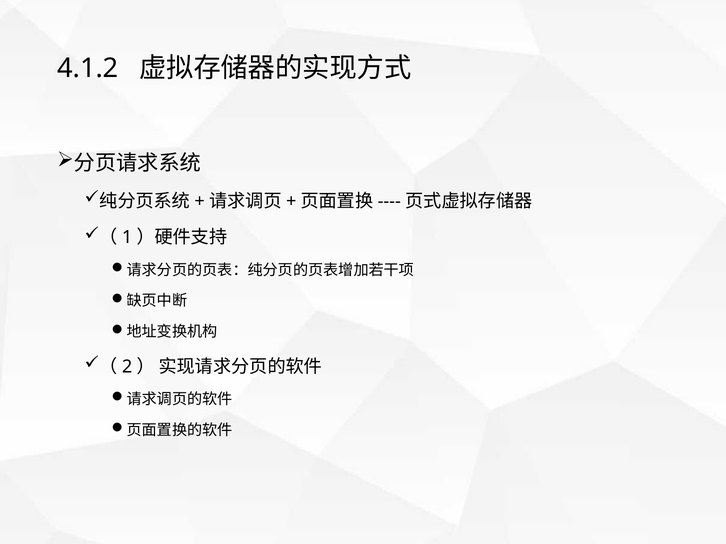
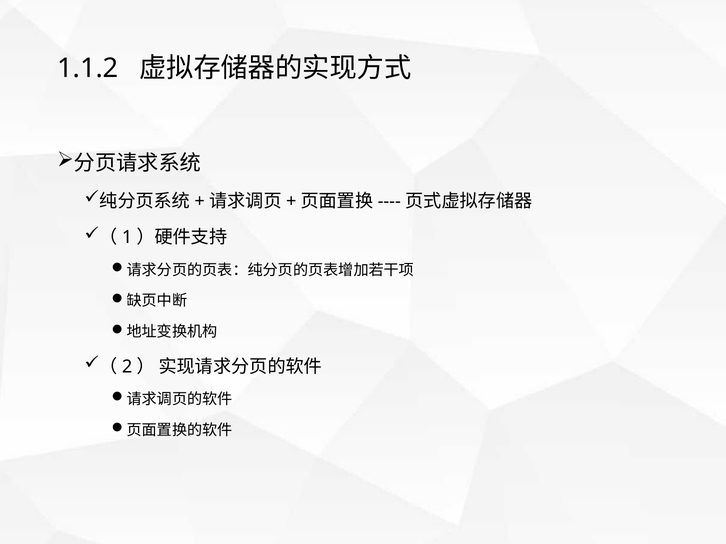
4.1.2: 4.1.2 -> 1.1.2 (88, 68)
